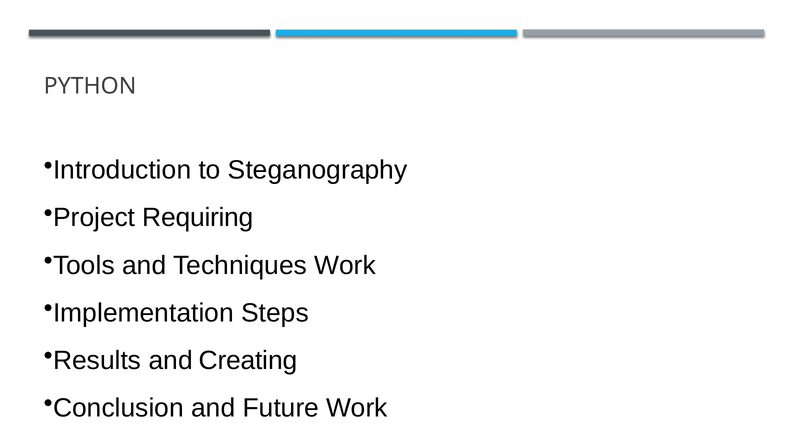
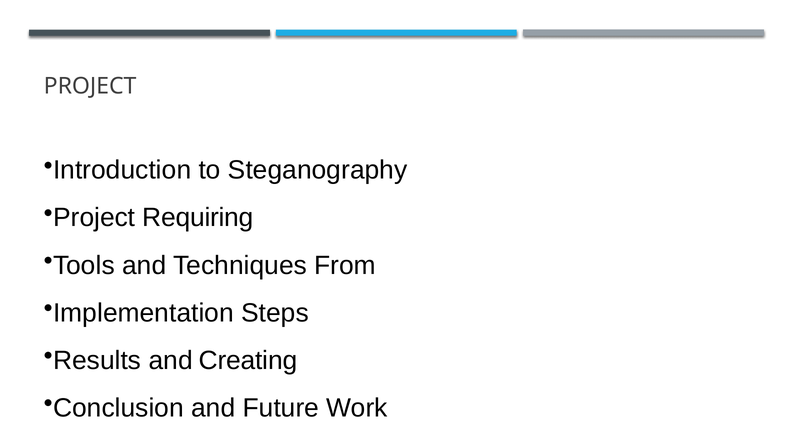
PYTHON: PYTHON -> PROJECT (90, 86)
Techniques Work: Work -> From (345, 265)
